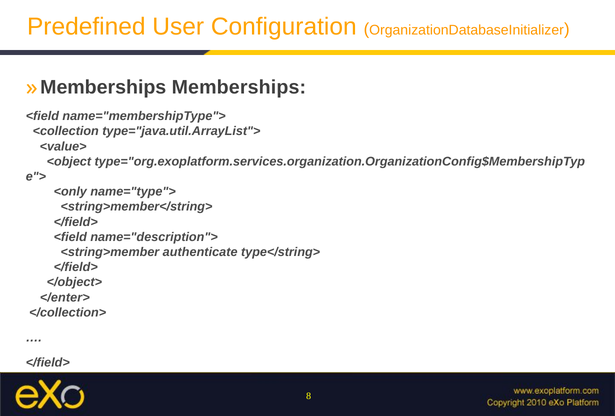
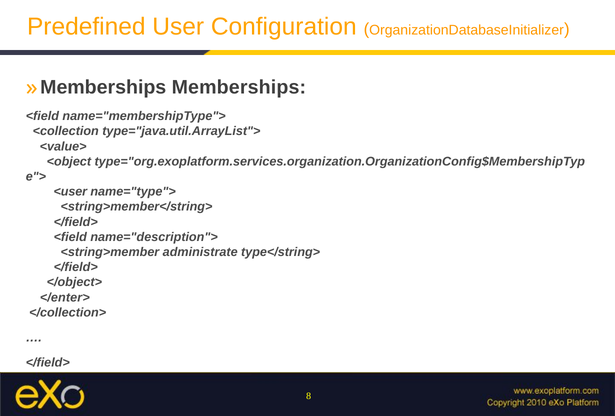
<only: <only -> <user (70, 192)
authenticate: authenticate -> administrate (200, 252)
